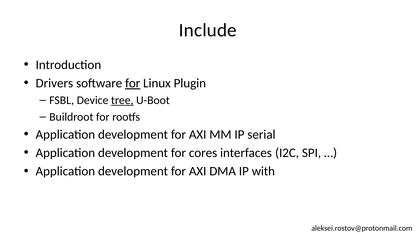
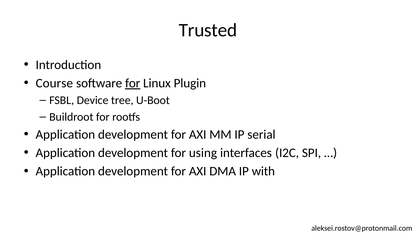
Include: Include -> Trusted (208, 30)
Drivers: Drivers -> Course (54, 83)
tree underline: present -> none (122, 100)
cores: cores -> using (203, 153)
